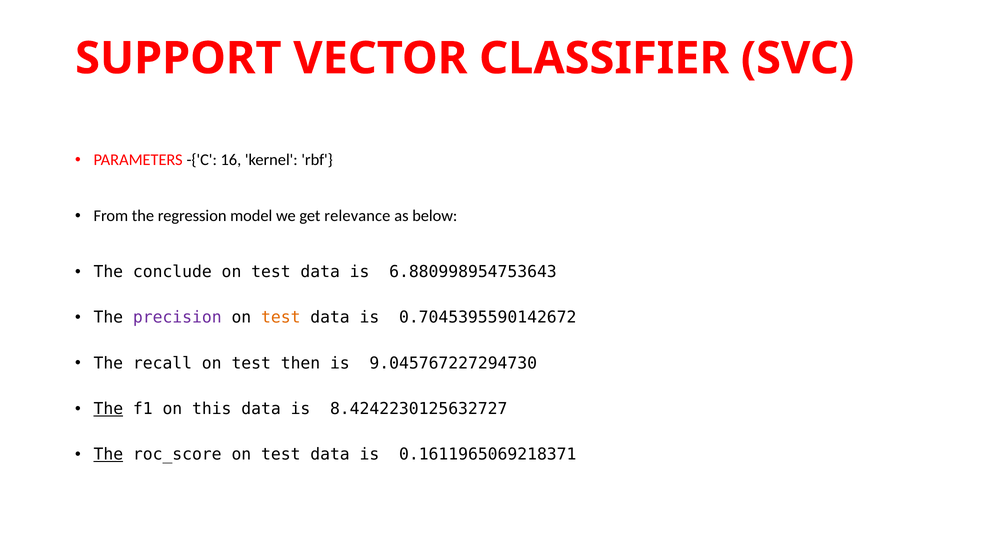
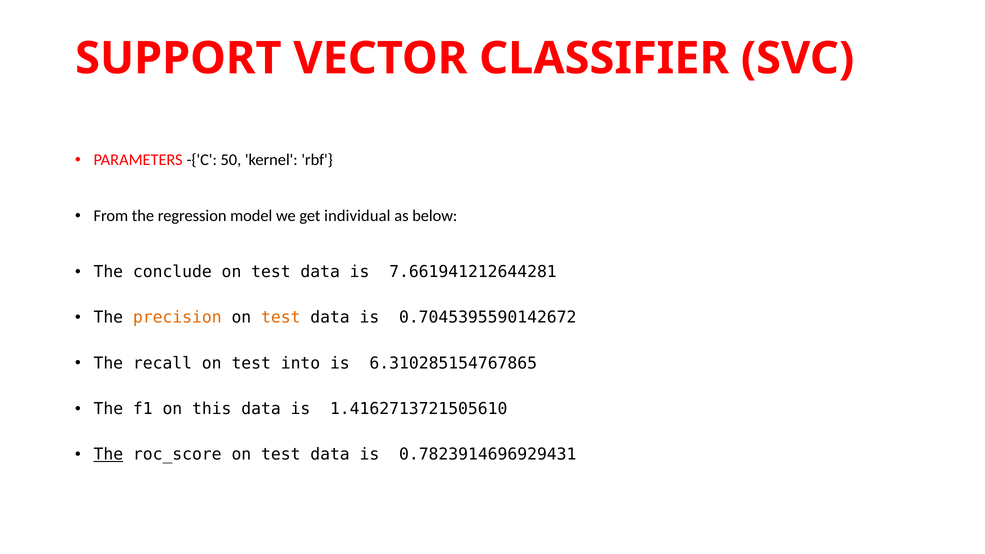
16: 16 -> 50 (231, 160)
relevance: relevance -> individual (357, 216)
6.880998954753643: 6.880998954753643 -> 7.661941212644281 (473, 272)
precision colour: purple -> orange (177, 318)
then: then -> into (300, 363)
9.045767227294730: 9.045767227294730 -> 6.310285154767865 (453, 363)
The underline: present -> none (108, 409)
8.4242230125632727: 8.4242230125632727 -> 1.4162713721505610 (419, 409)
0.1611965069218371: 0.1611965069218371 -> 0.7823914696929431 (488, 455)
